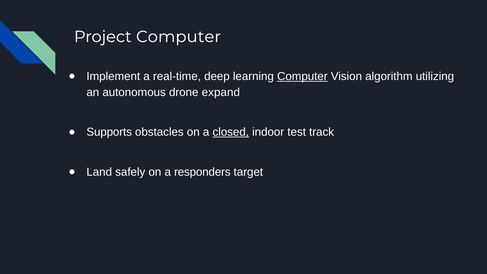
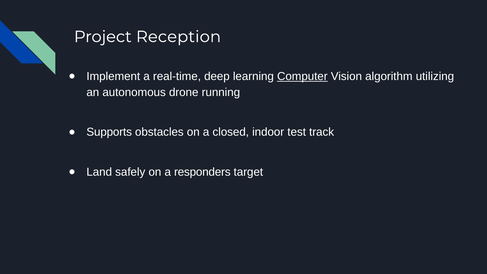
Project Computer: Computer -> Reception (178, 37)
expand: expand -> running (221, 92)
closed underline: present -> none (231, 132)
